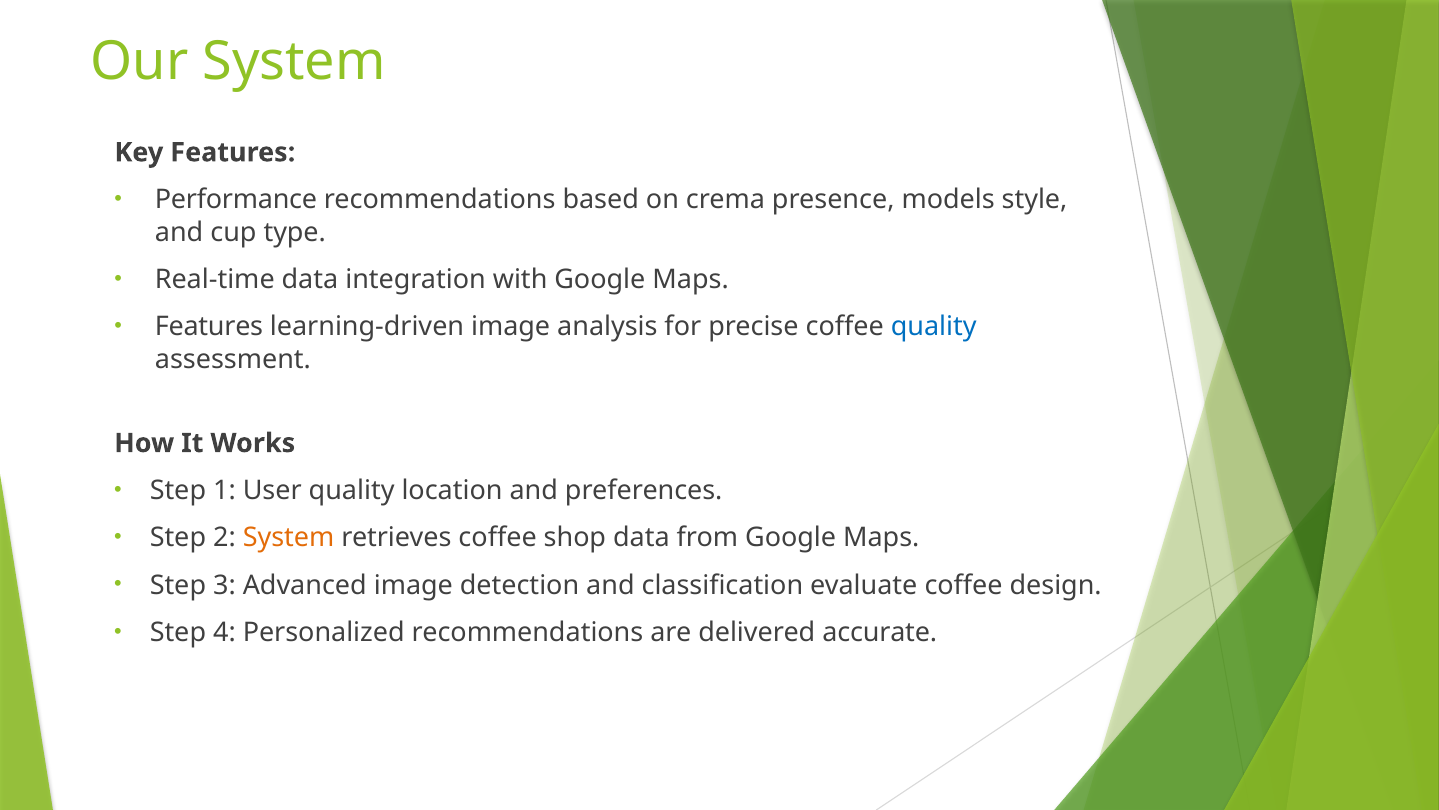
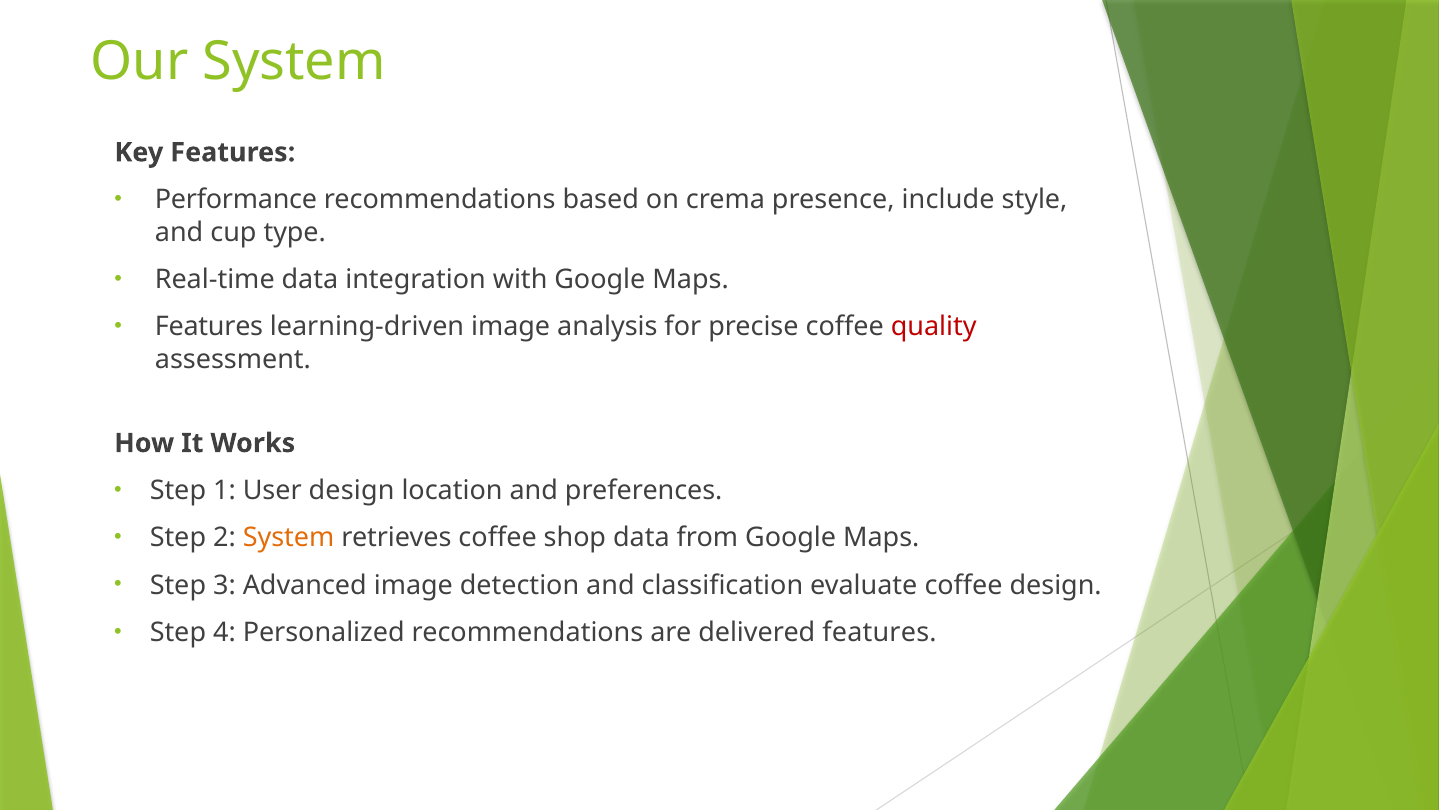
models: models -> include (948, 200)
quality colour: blue -> red (934, 327)
User quality: quality -> design (352, 490)
delivered accurate: accurate -> features (879, 632)
